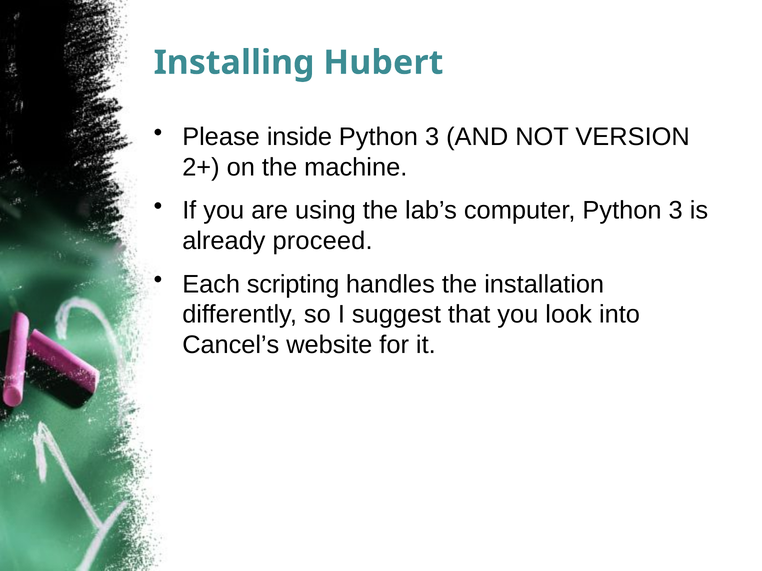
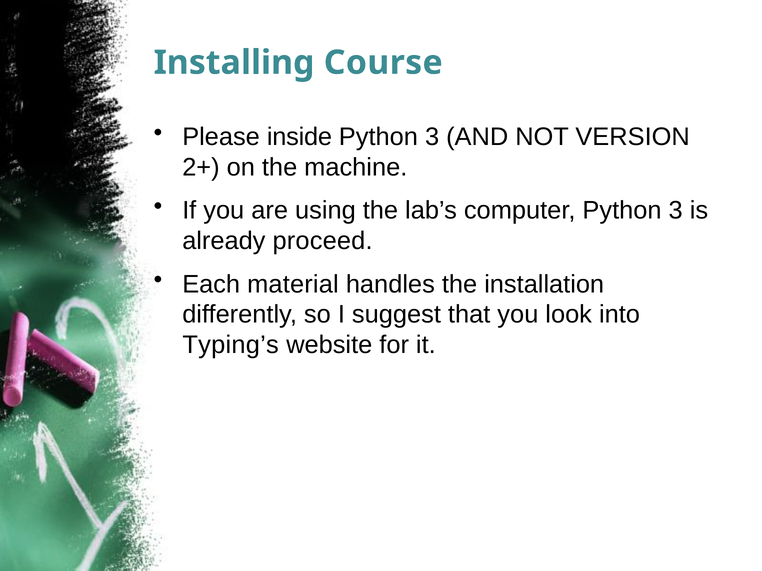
Hubert: Hubert -> Course (383, 63)
scripting: scripting -> material (293, 284)
Cancel’s: Cancel’s -> Typing’s (231, 345)
